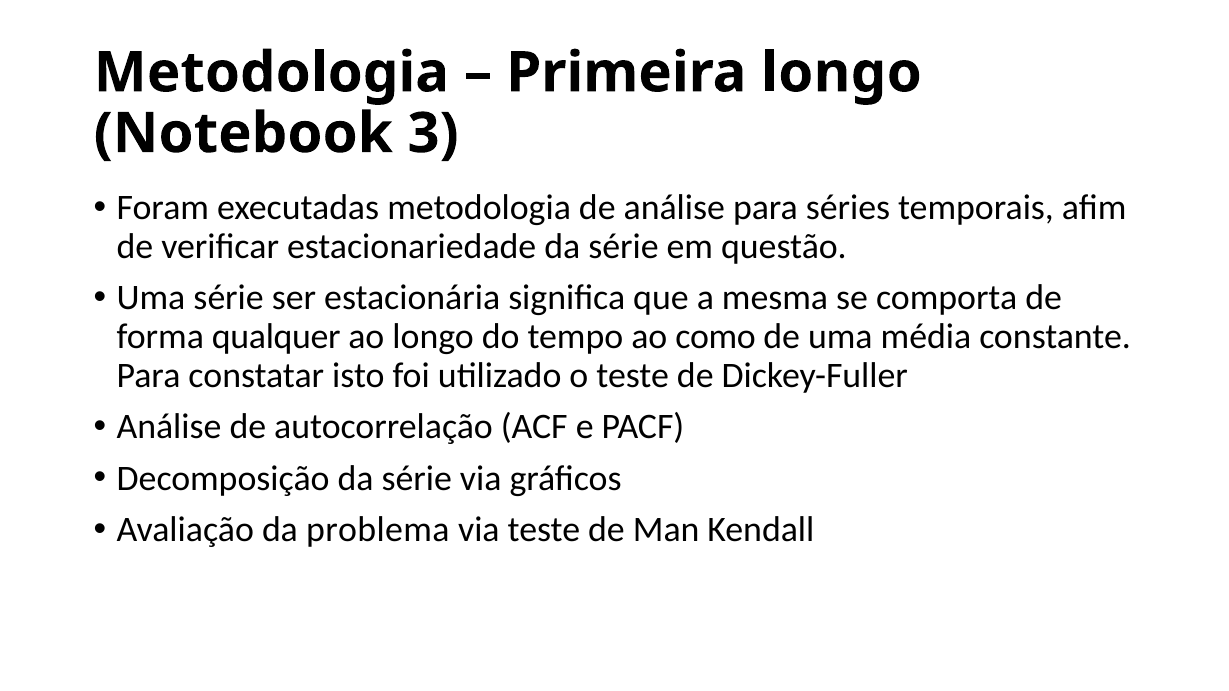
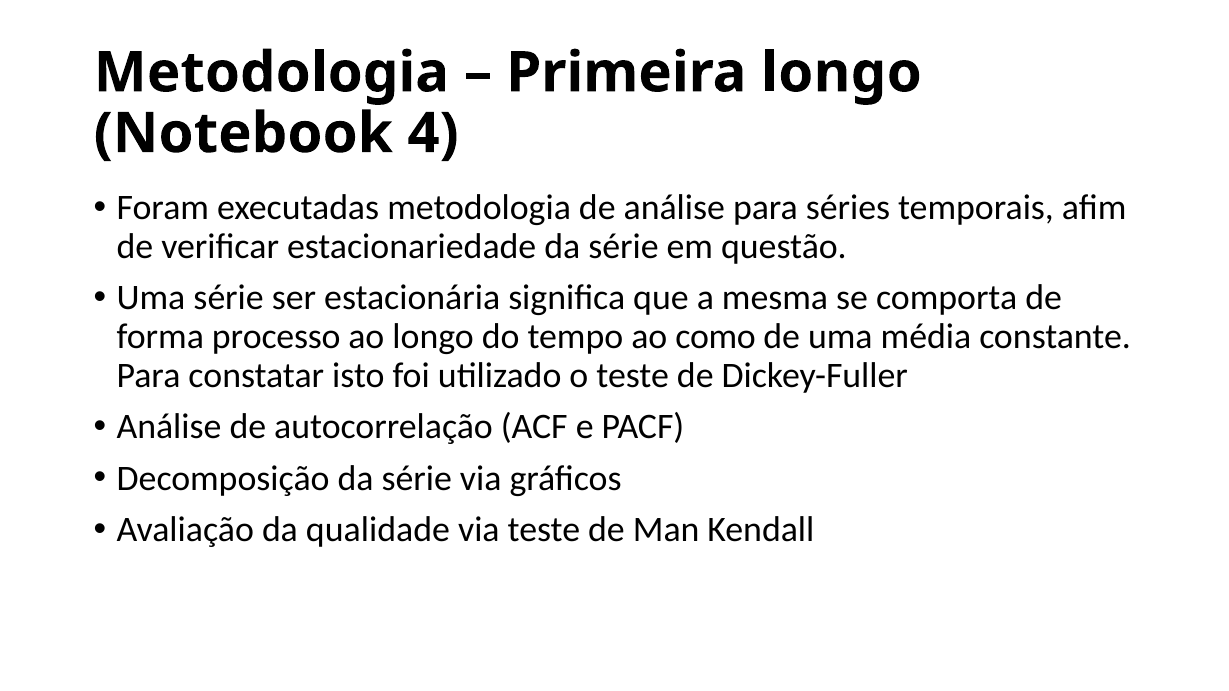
3: 3 -> 4 (433, 134)
qualquer: qualquer -> processo (276, 337)
problema: problema -> qualidade (378, 530)
